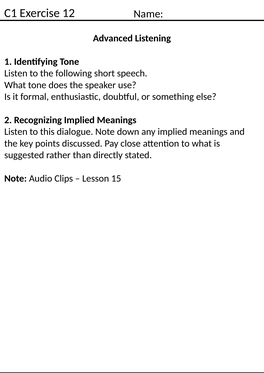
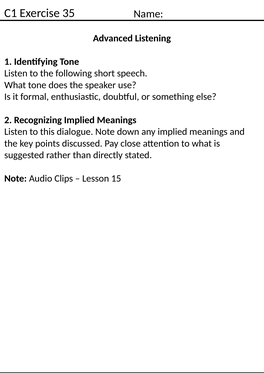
12: 12 -> 35 (69, 13)
